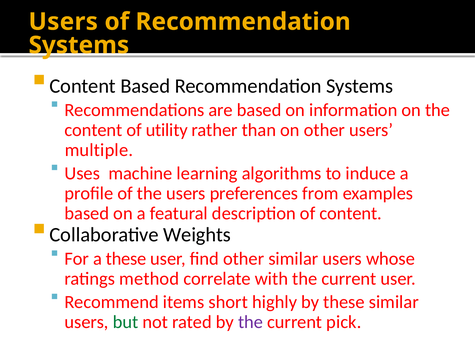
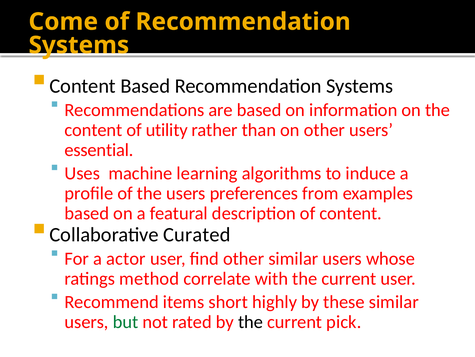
Users: Users -> Come (63, 22)
multiple: multiple -> essential (99, 150)
Weights: Weights -> Curated (197, 234)
a these: these -> actor (126, 258)
the colour: purple -> black (251, 322)
